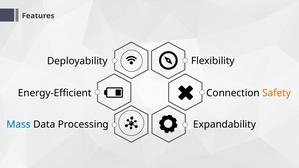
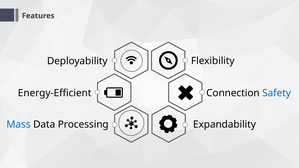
Safety colour: orange -> blue (277, 93)
